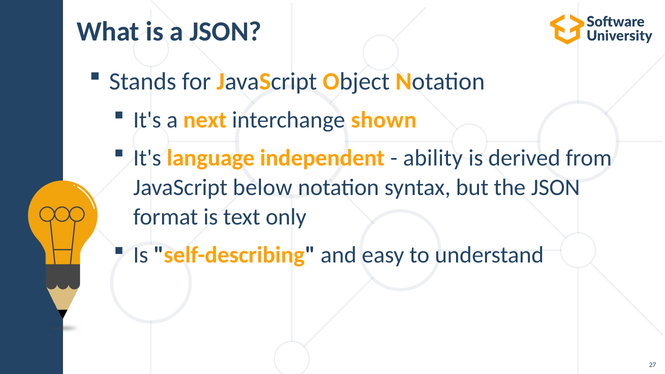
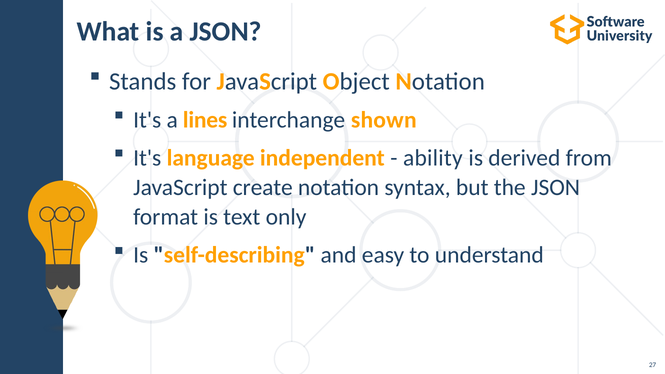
next: next -> lines (205, 120)
below: below -> create (263, 188)
